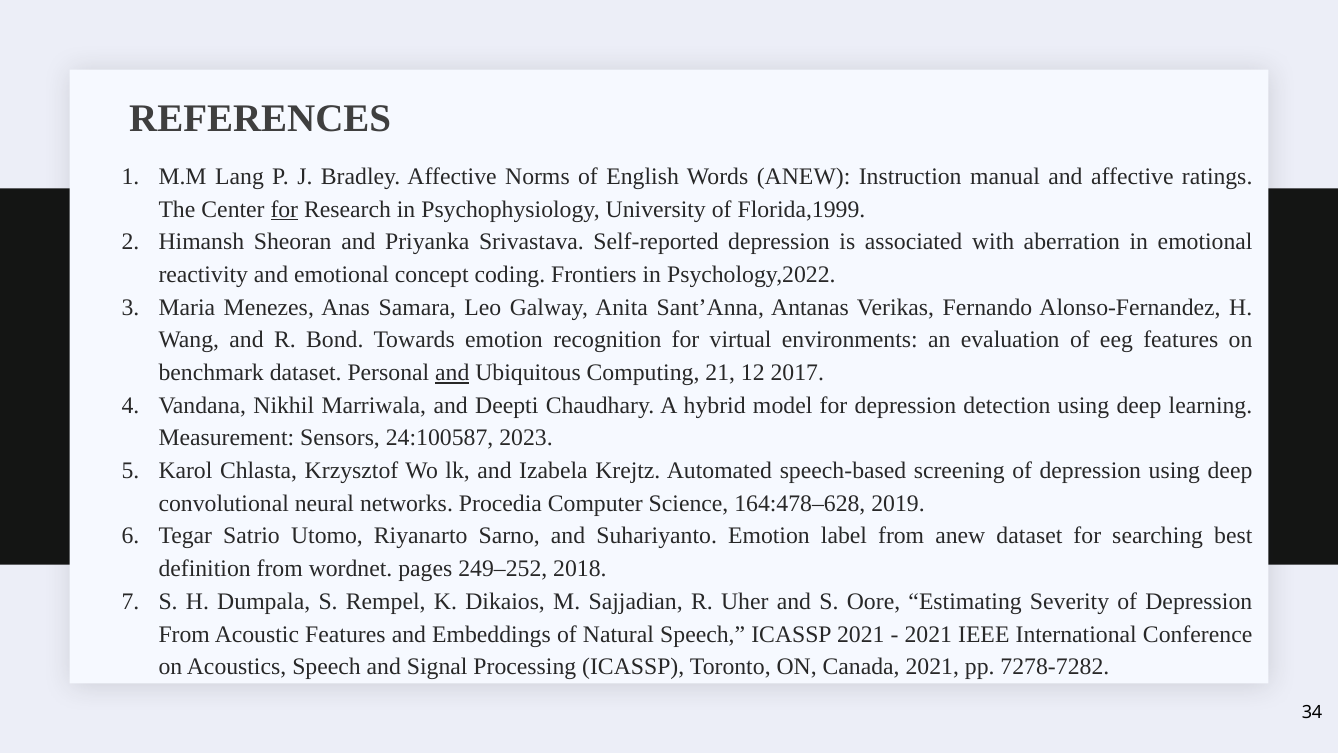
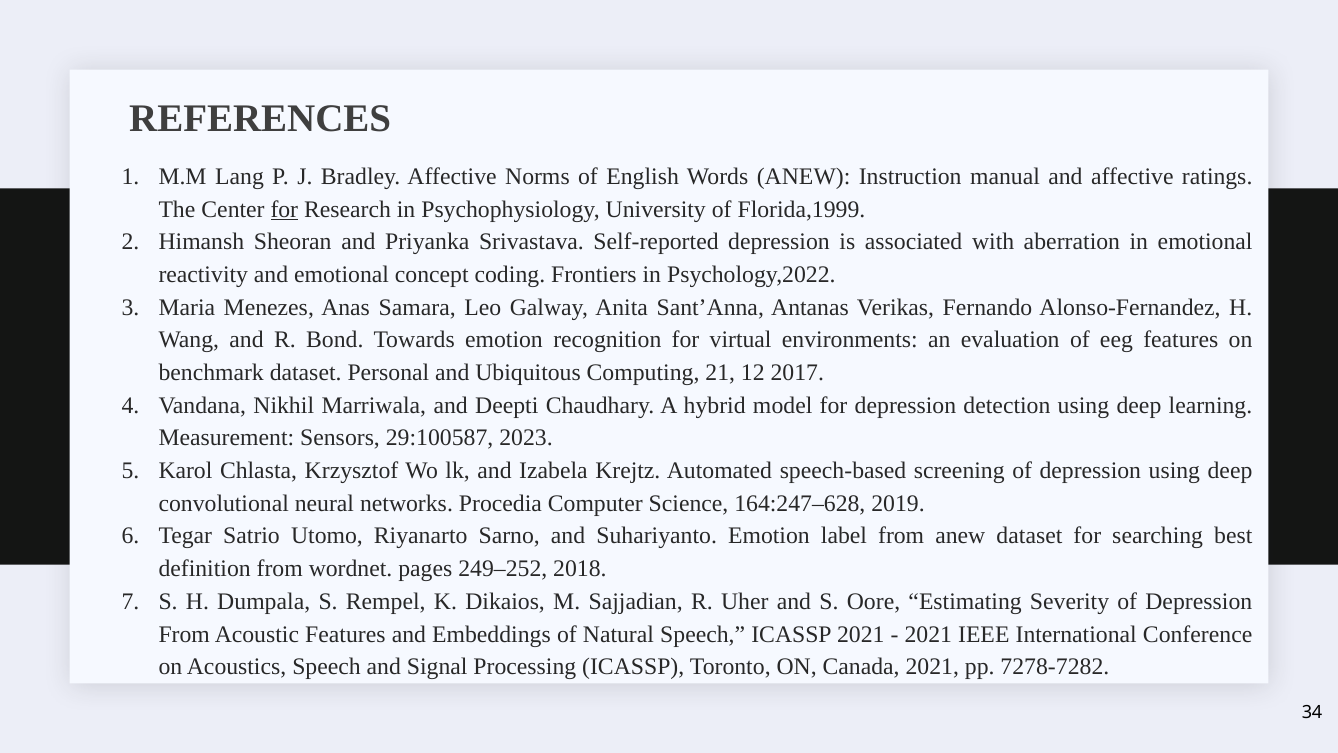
and underline: present -> none (452, 372)
24:100587: 24:100587 -> 29:100587 (440, 438)
164:478–628: 164:478–628 -> 164:247–628 (800, 503)
